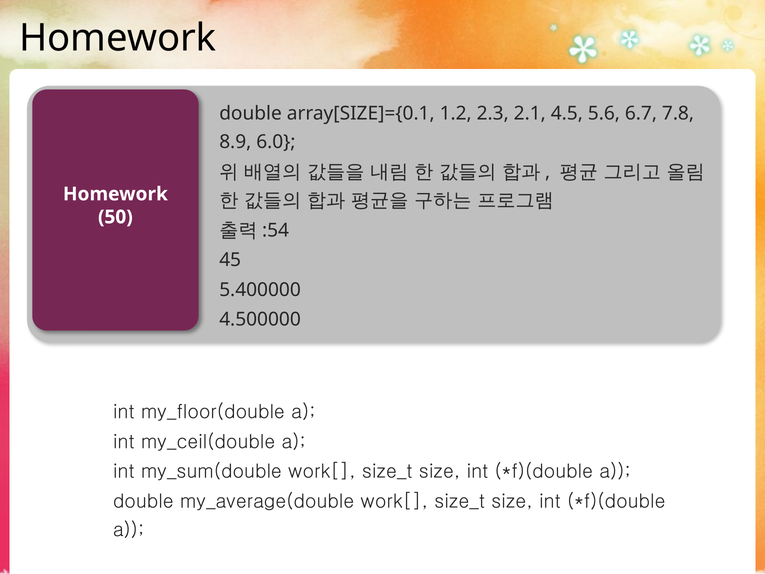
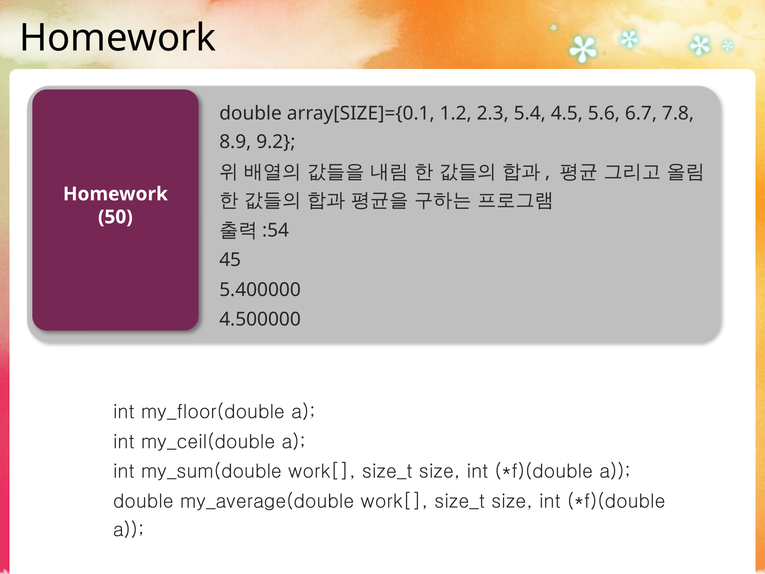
2.1: 2.1 -> 5.4 (530, 113)
6.0: 6.0 -> 9.2 (276, 142)
